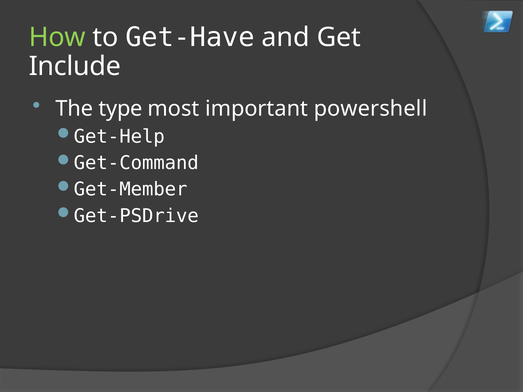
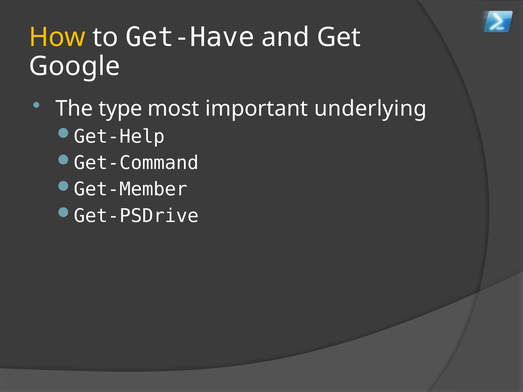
How colour: light green -> yellow (57, 37)
Include: Include -> Google (75, 66)
powershell: powershell -> underlying (370, 109)
